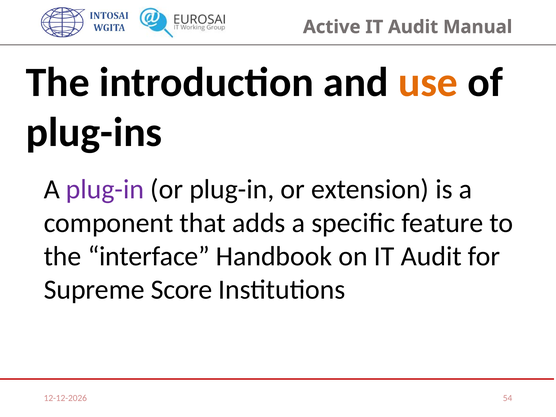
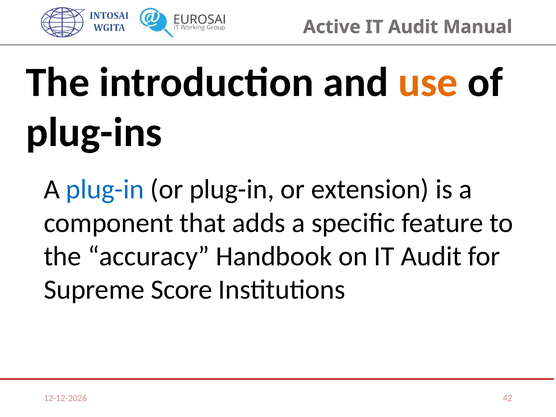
plug-in colour: purple -> blue (105, 189)
interface: interface -> accuracy (149, 256)
54: 54 -> 42 (508, 398)
